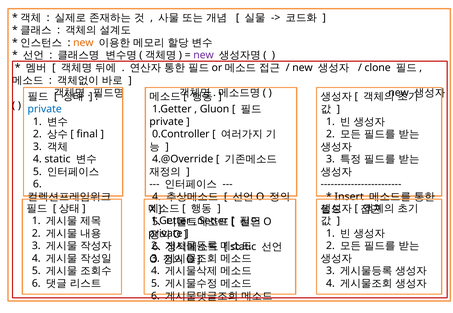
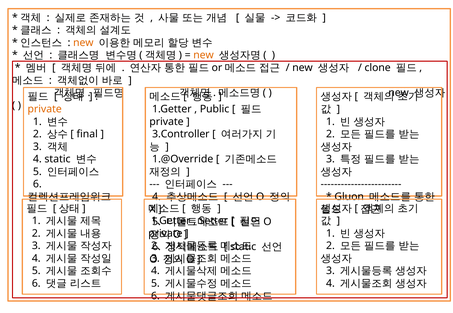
new colour: purple -> orange (204, 55)
private colour: blue -> orange (45, 109)
Gluon: Gluon -> Public (215, 109)
0.Controller: 0.Controller -> 3.Controller (181, 134)
4.@Override: 4.@Override -> 1.@Override (183, 159)
Insert: Insert -> Gluon (349, 197)
